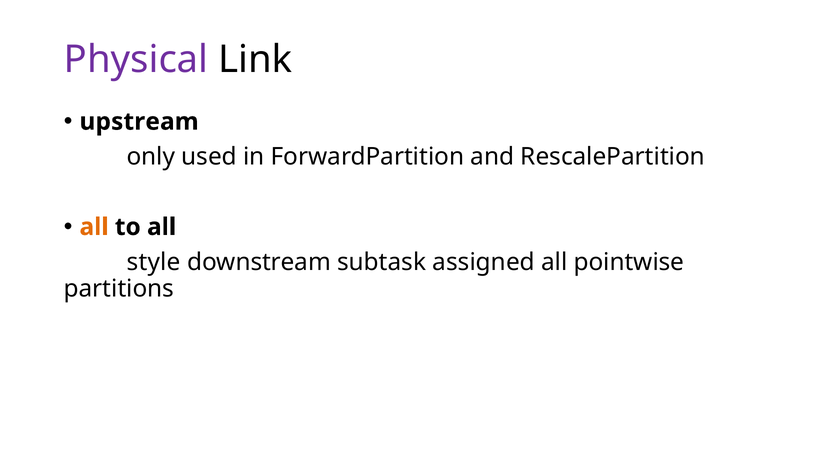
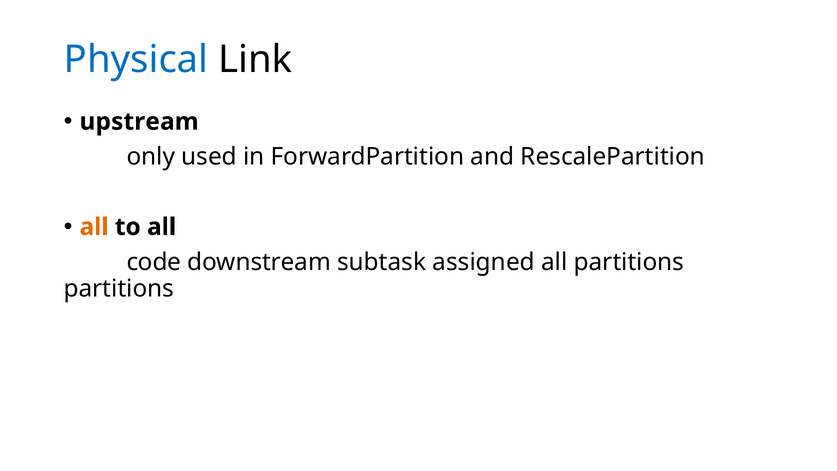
Physical colour: purple -> blue (136, 60)
style: style -> code (154, 262)
all pointwise: pointwise -> partitions (629, 262)
